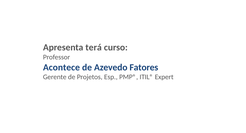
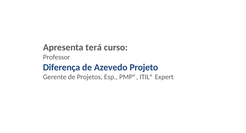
Acontece: Acontece -> Diferença (62, 67)
Fatores: Fatores -> Projeto (144, 67)
